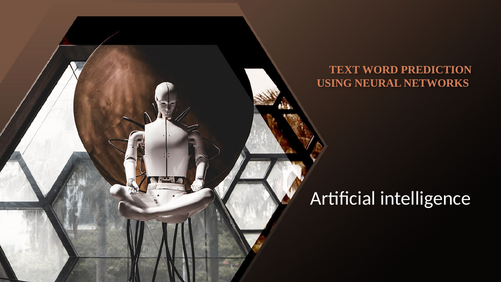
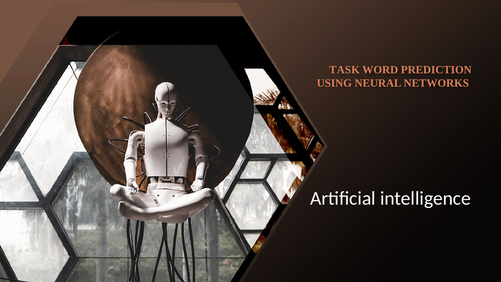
TEXT: TEXT -> TASK (345, 70)
